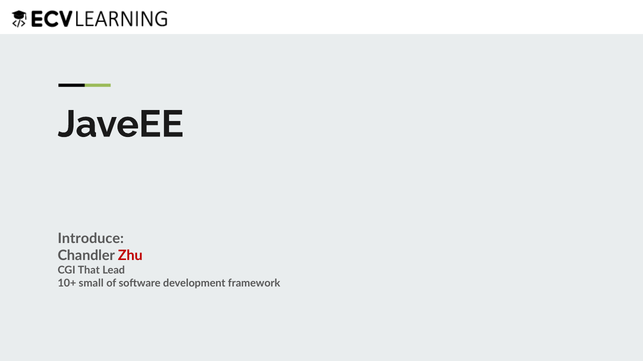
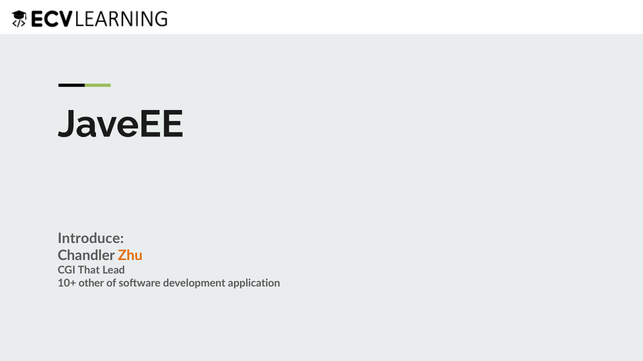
Zhu colour: red -> orange (130, 256)
small: small -> other (91, 284)
framework: framework -> application (254, 284)
